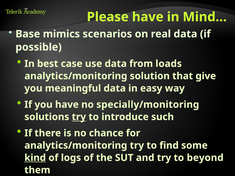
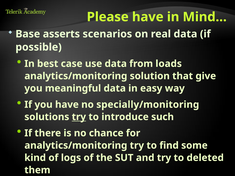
mimics: mimics -> asserts (61, 34)
kind underline: present -> none (35, 158)
beyond: beyond -> deleted (205, 158)
